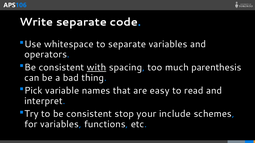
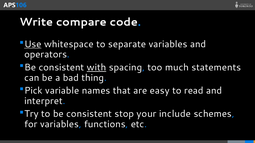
Write separate: separate -> compare (81, 22)
Use underline: none -> present (33, 44)
parenthesis: parenthesis -> statements (216, 68)
